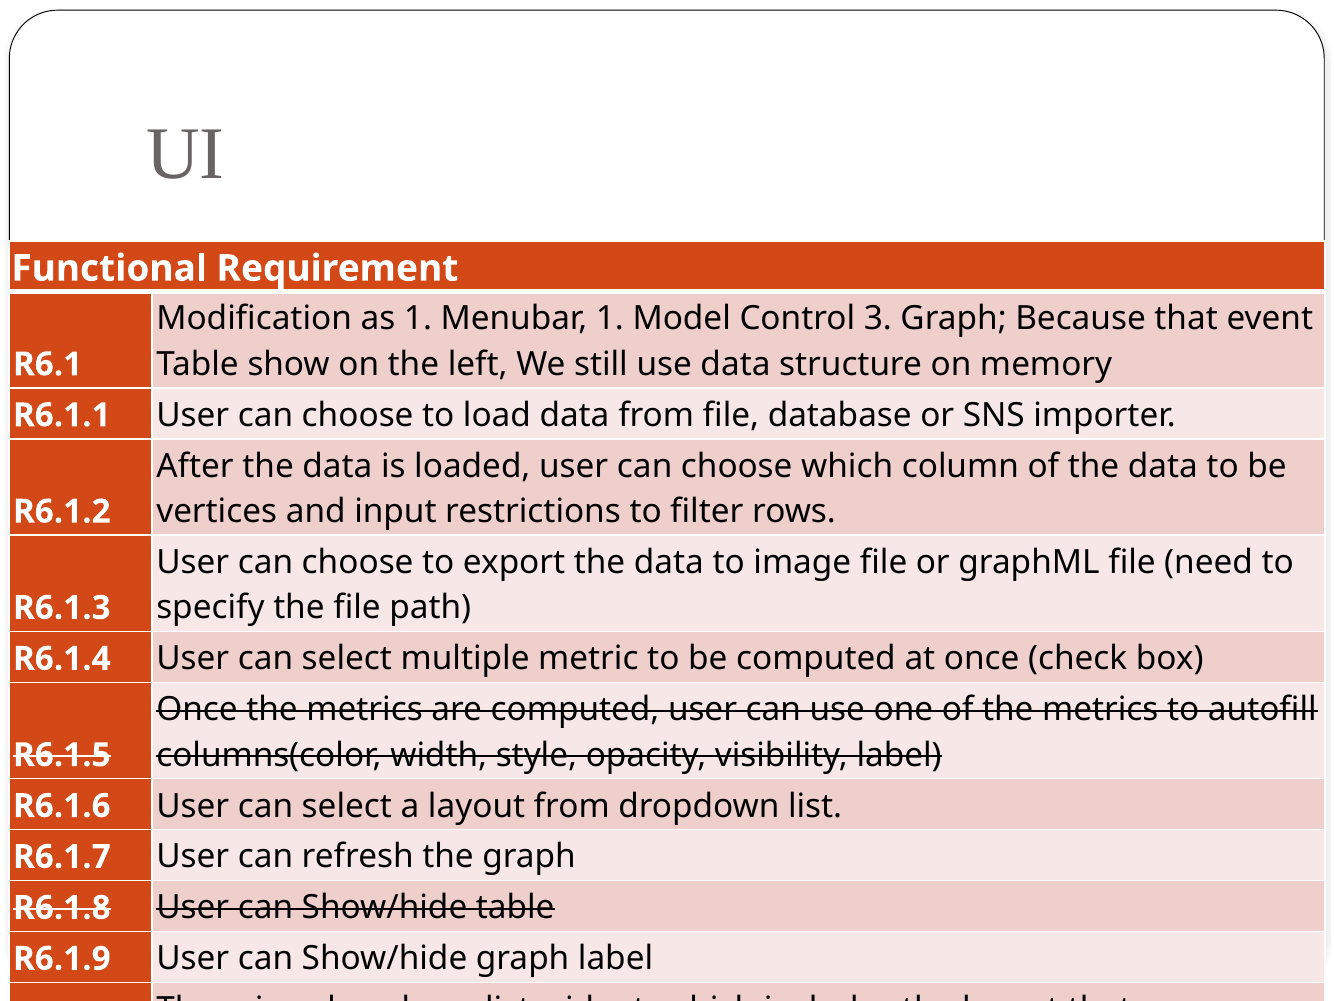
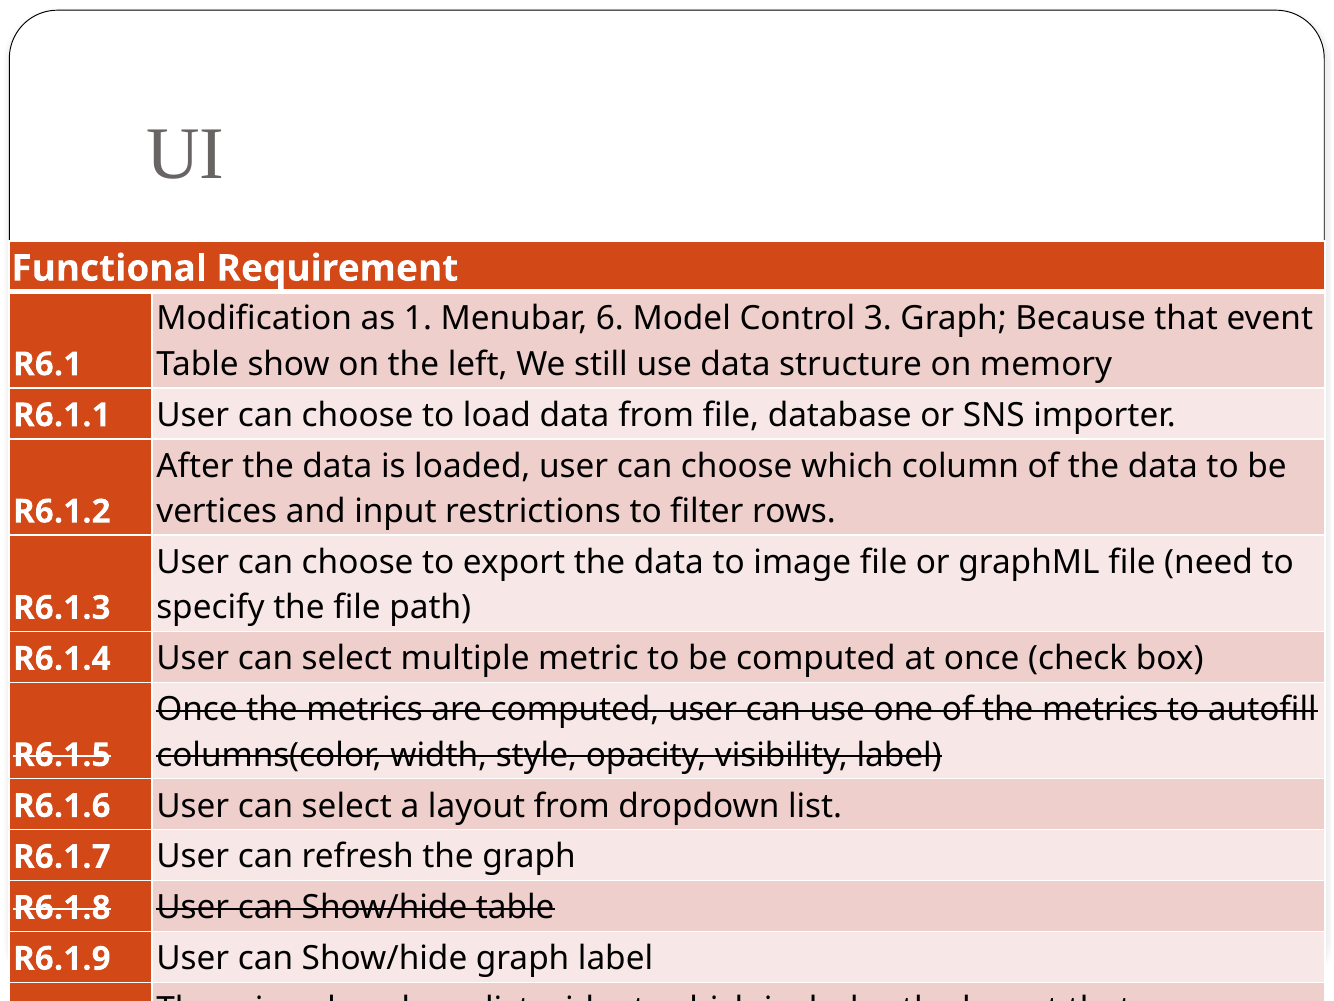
Menubar 1: 1 -> 6 (610, 319)
